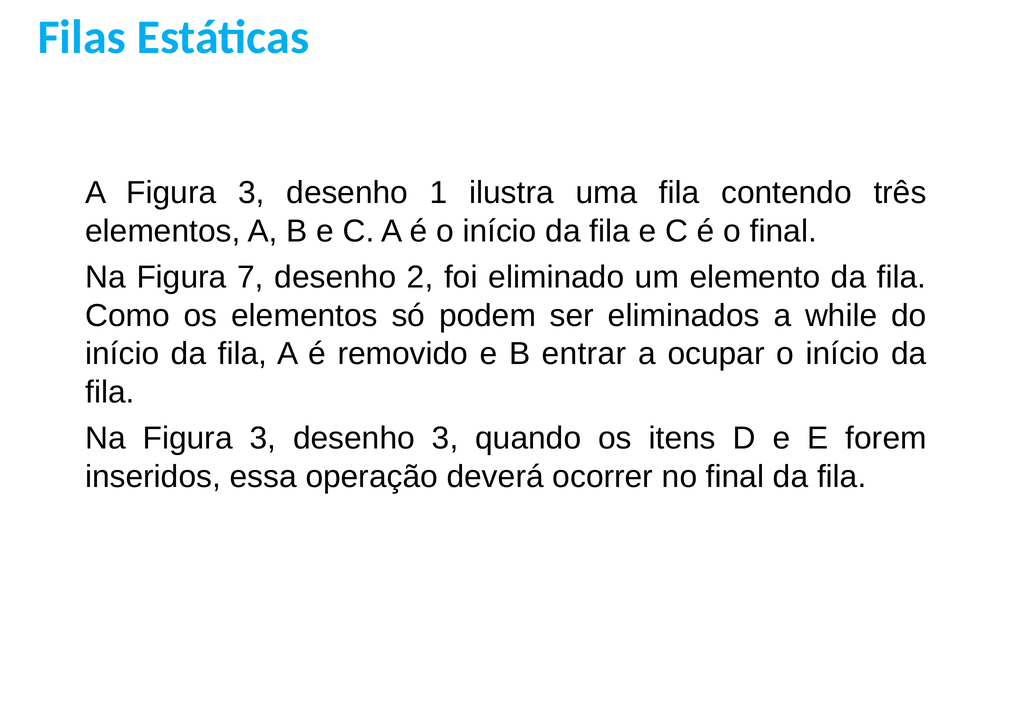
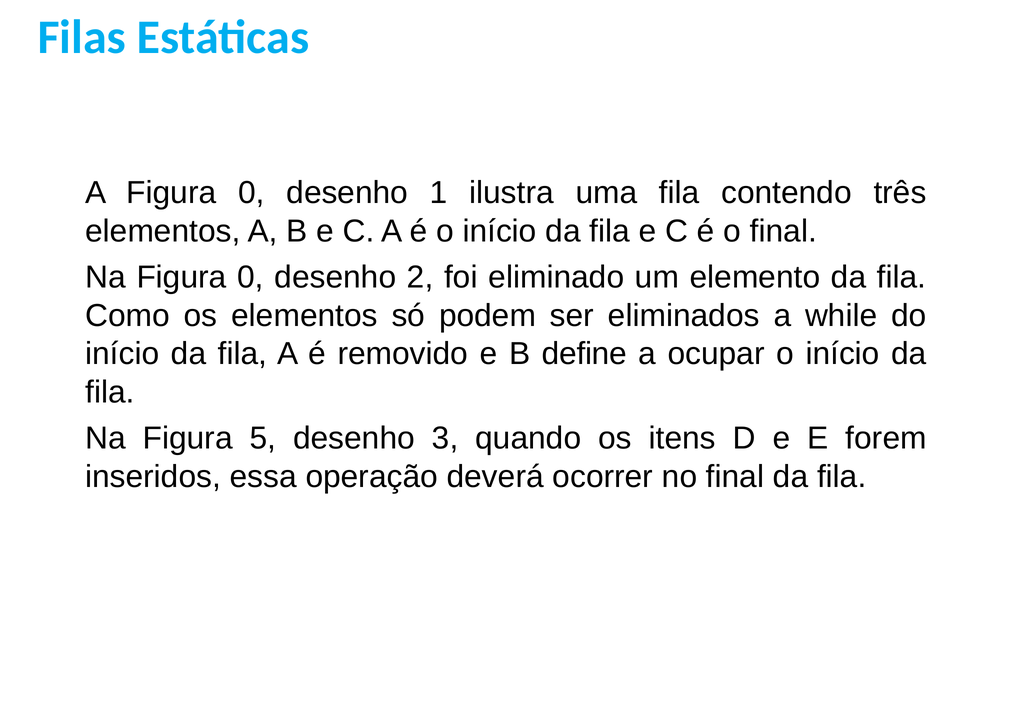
A Figura 3: 3 -> 0 (251, 193)
Na Figura 7: 7 -> 0 (250, 277)
entrar: entrar -> define (584, 353)
Na Figura 3: 3 -> 5 (263, 438)
